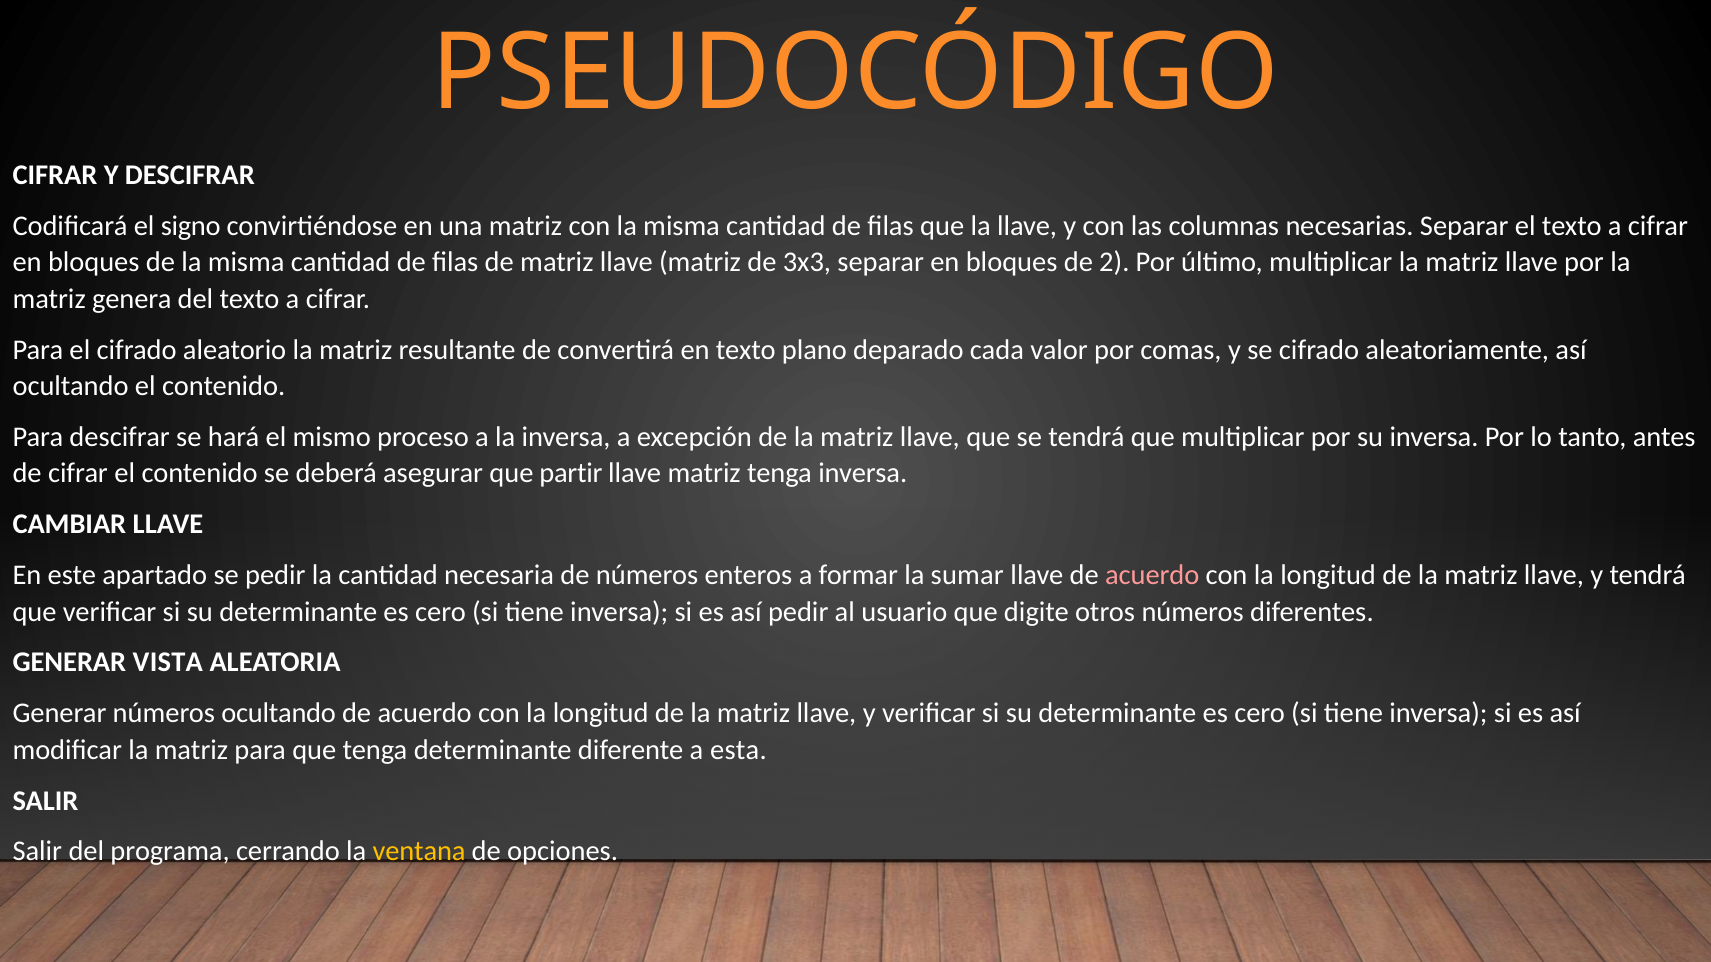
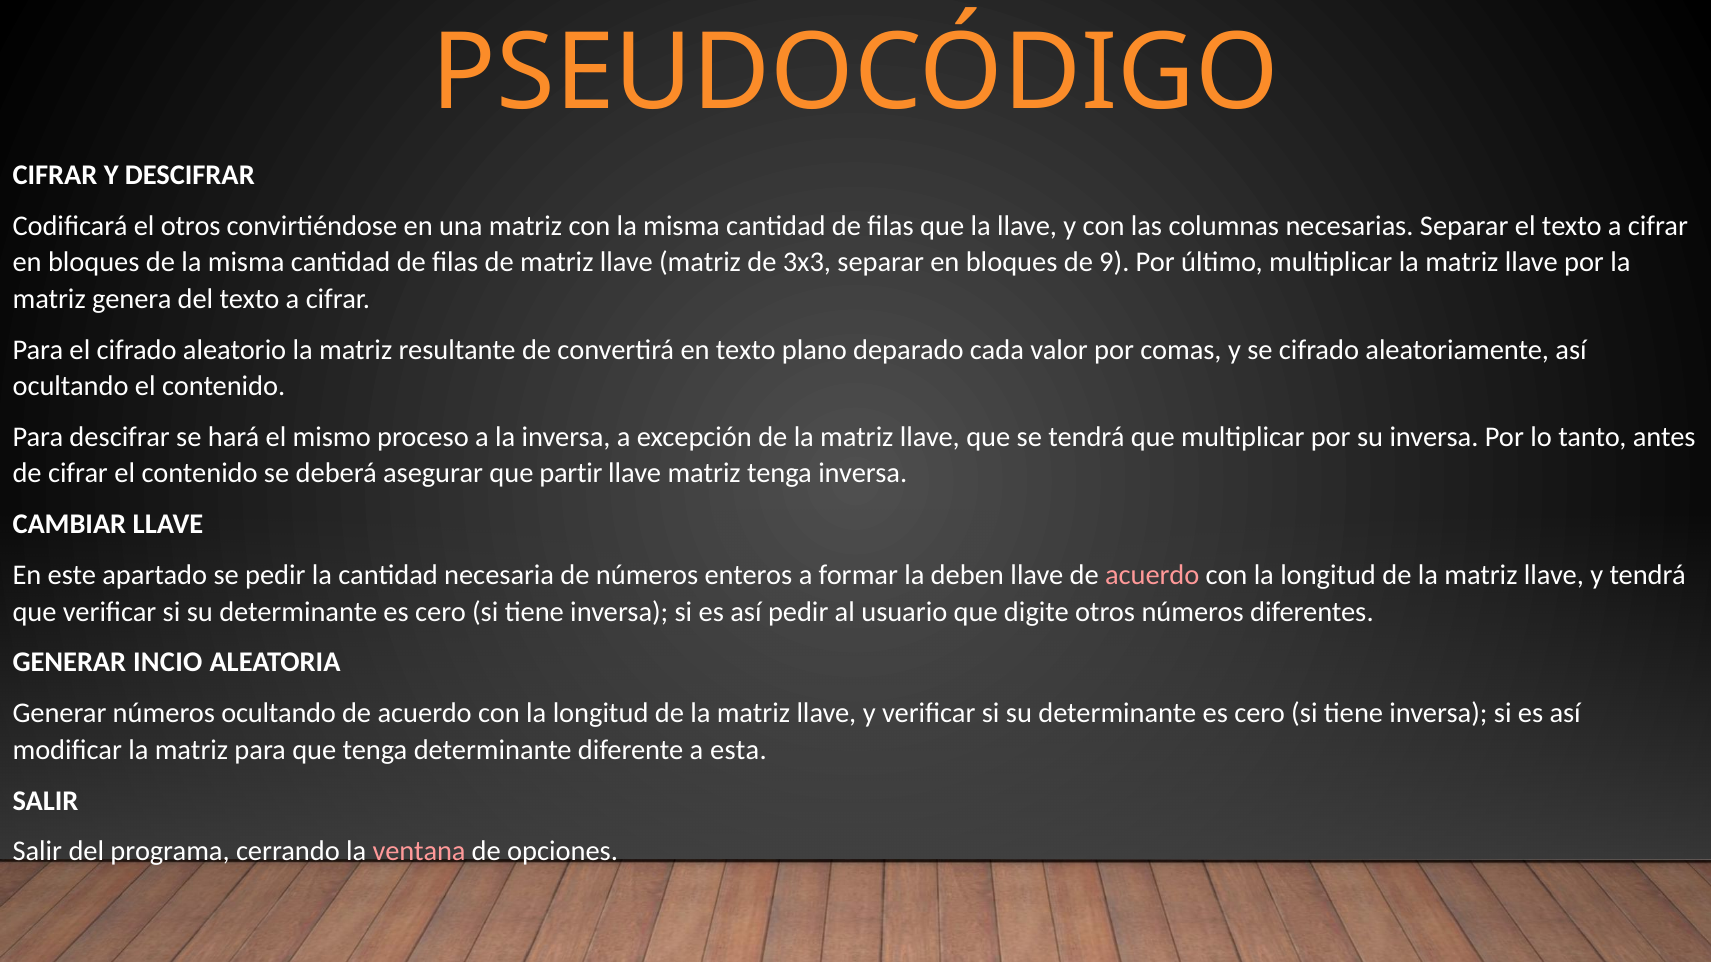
el signo: signo -> otros (191, 226)
2: 2 -> 9 (1114, 262)
sumar: sumar -> deben (967, 575)
VISTA: VISTA -> INCIO (168, 663)
ventana colour: yellow -> pink (419, 852)
